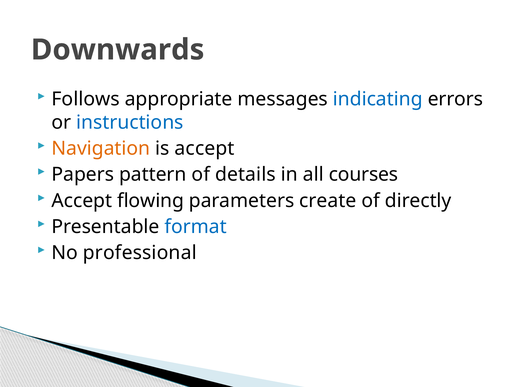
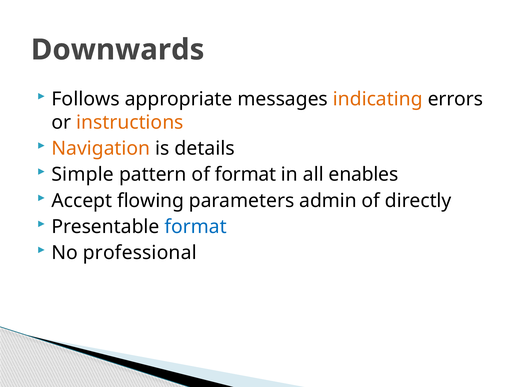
indicating colour: blue -> orange (378, 99)
instructions colour: blue -> orange (130, 122)
is accept: accept -> details (205, 148)
Papers: Papers -> Simple (83, 175)
of details: details -> format (246, 175)
courses: courses -> enables (363, 175)
create: create -> admin (328, 201)
